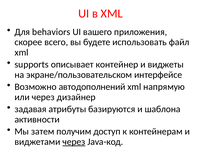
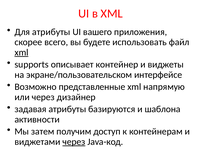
Для behaviors: behaviors -> атрибуты (51, 32)
xml underline: none -> present (21, 52)
автодополнений: автодополнений -> представленные (92, 87)
